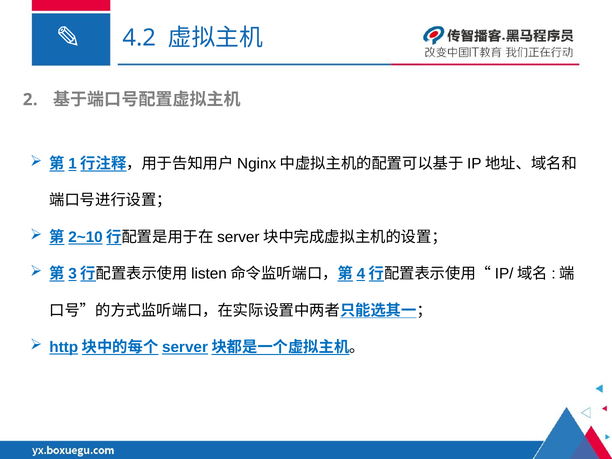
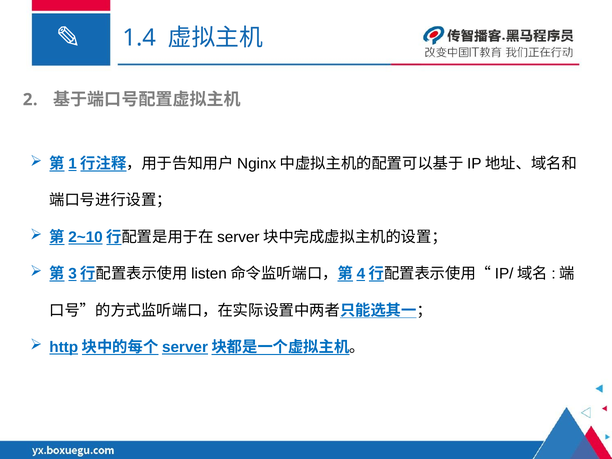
4.2: 4.2 -> 1.4 (139, 38)
